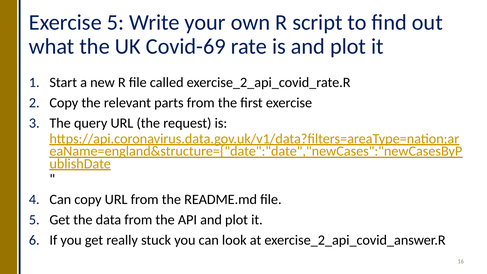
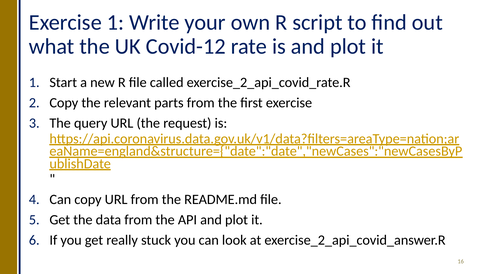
Exercise 5: 5 -> 1 (115, 22)
Covid-69: Covid-69 -> Covid-12 (186, 46)
